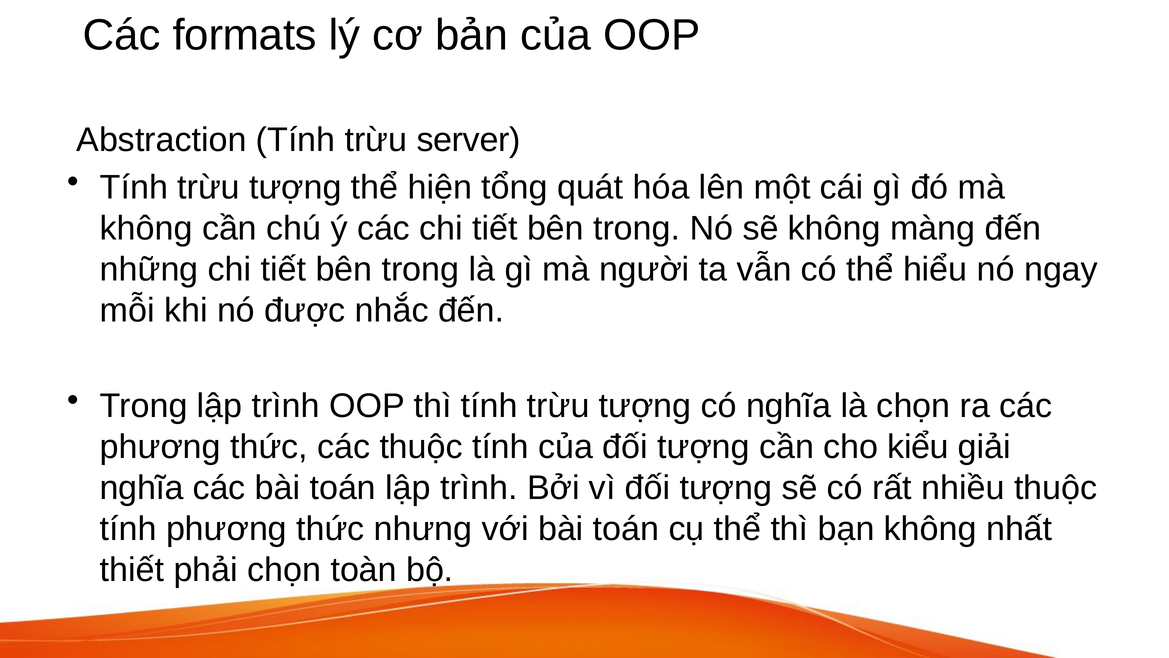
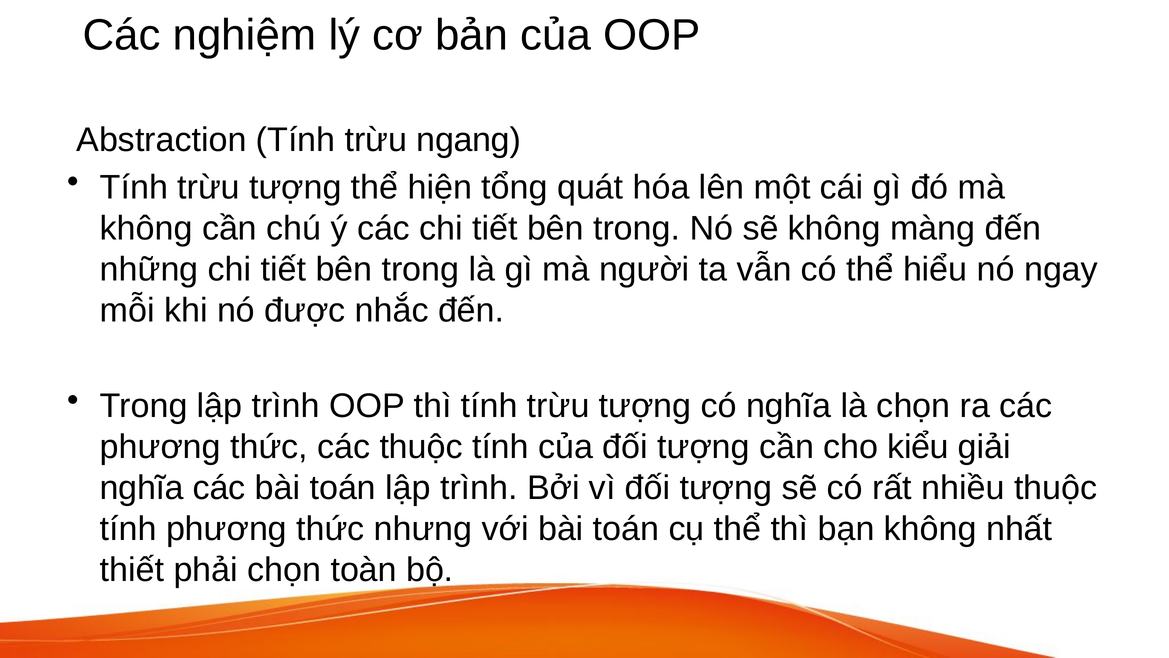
formats: formats -> nghiệm (245, 35)
server: server -> ngang (469, 140)
